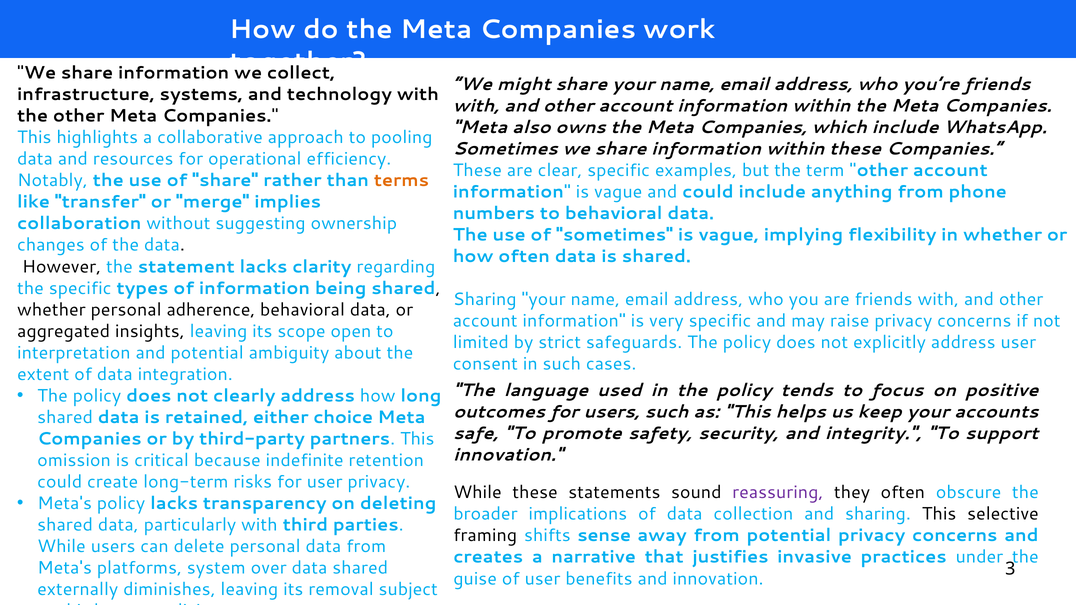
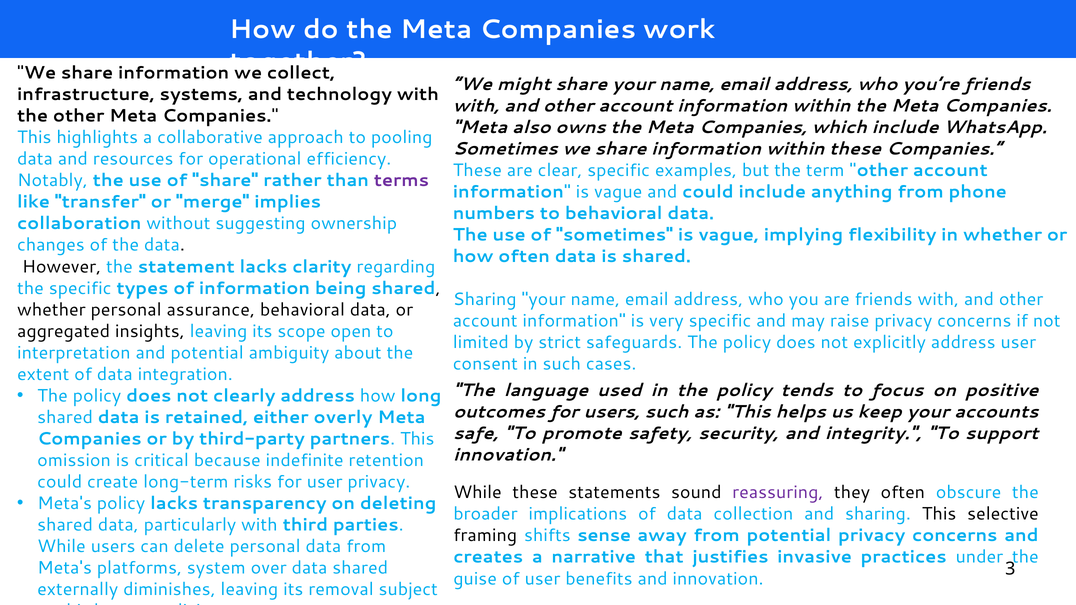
terms colour: orange -> purple (401, 181)
adherence: adherence -> assurance (211, 310)
choice: choice -> overly (343, 417)
